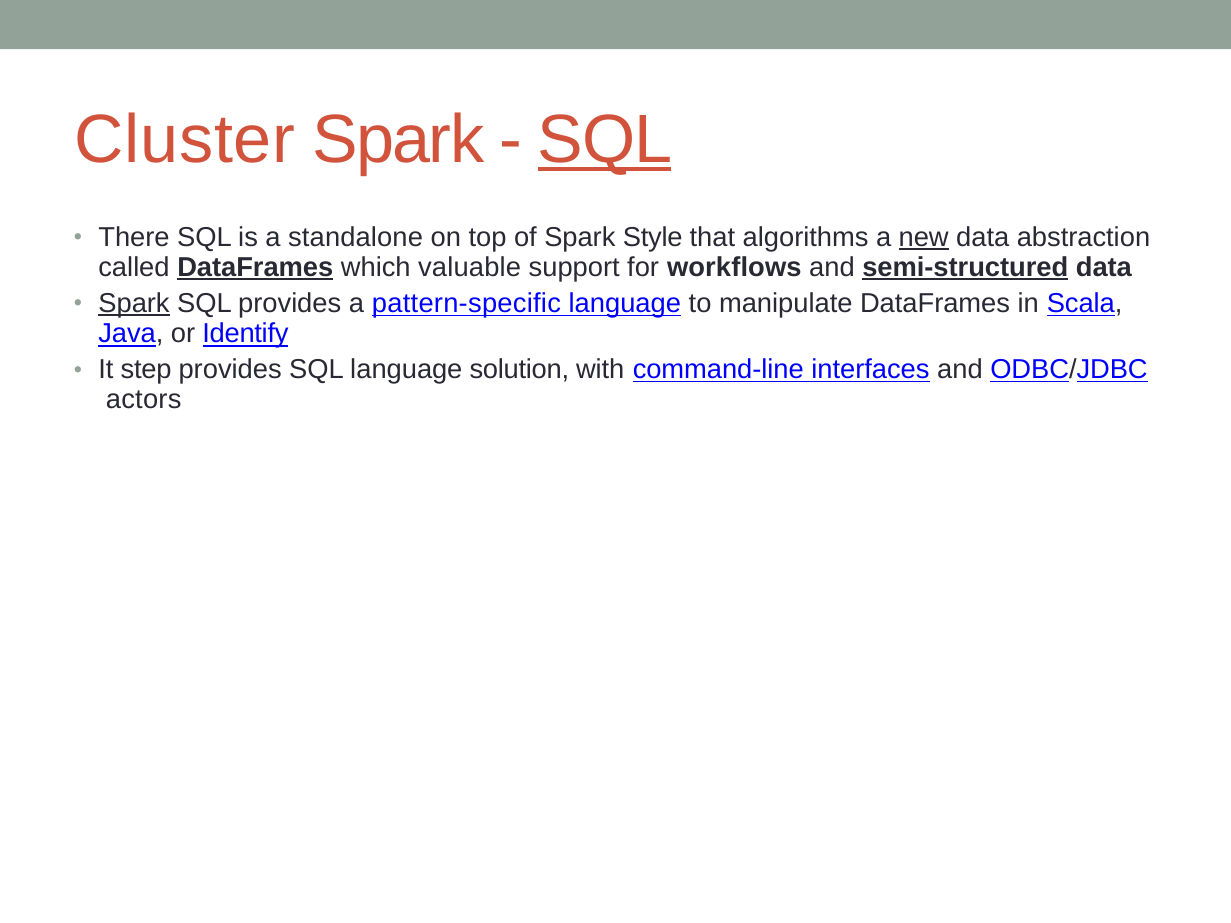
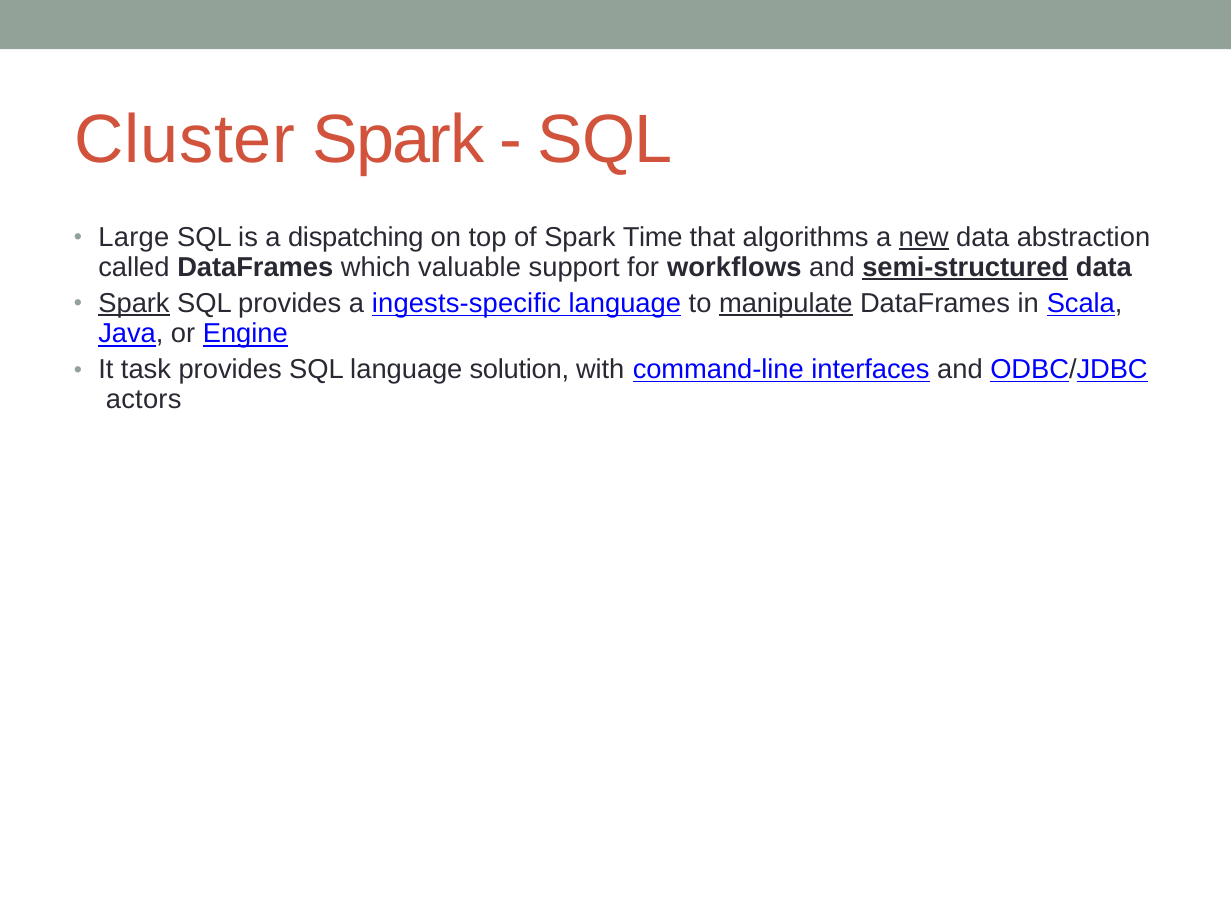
SQL underline: present -> none (605, 139)
There: There -> Large (134, 237)
standalone: standalone -> dispatching (356, 237)
Style: Style -> Time (653, 237)
DataFrames underline: present -> none (255, 268)
pattern-specific: pattern-specific -> ingests-specific (467, 303)
manipulate underline: none -> present (786, 303)
Identify: Identify -> Engine (245, 334)
step: step -> task (146, 370)
